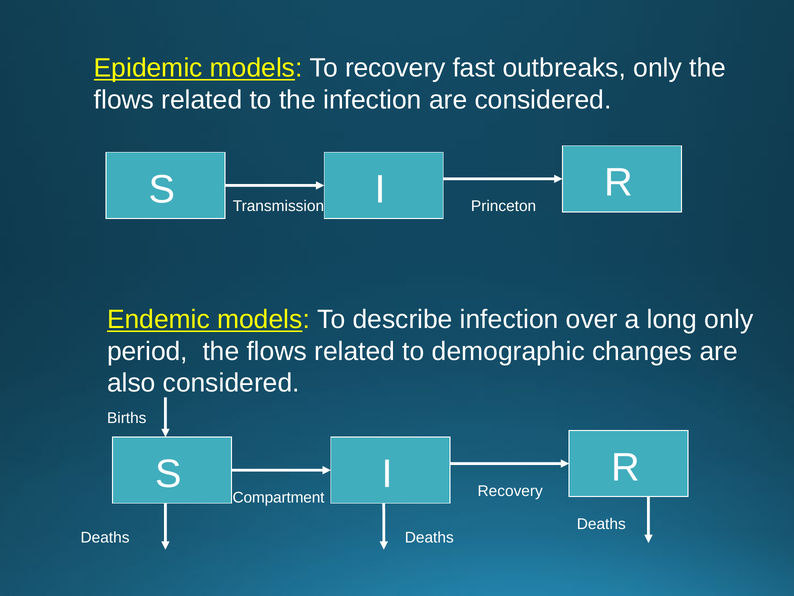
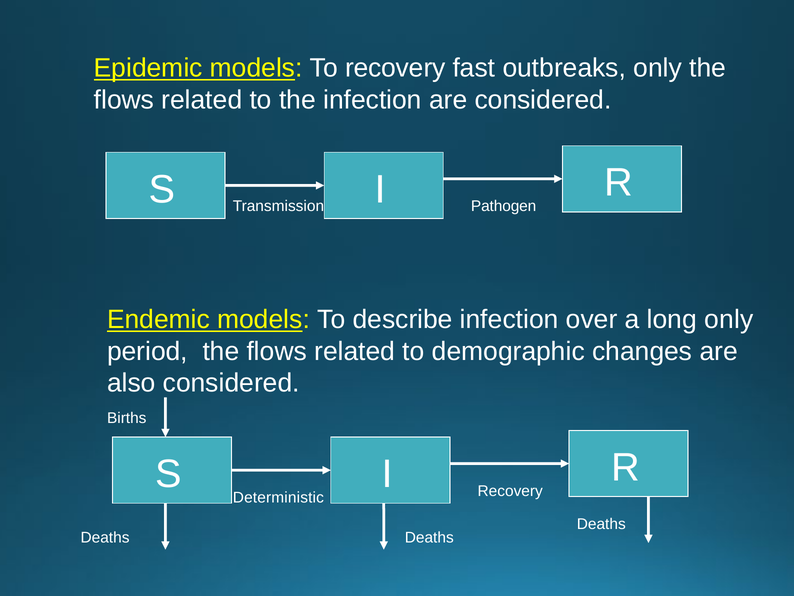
Princeton: Princeton -> Pathogen (504, 206)
Compartment: Compartment -> Deterministic (278, 497)
